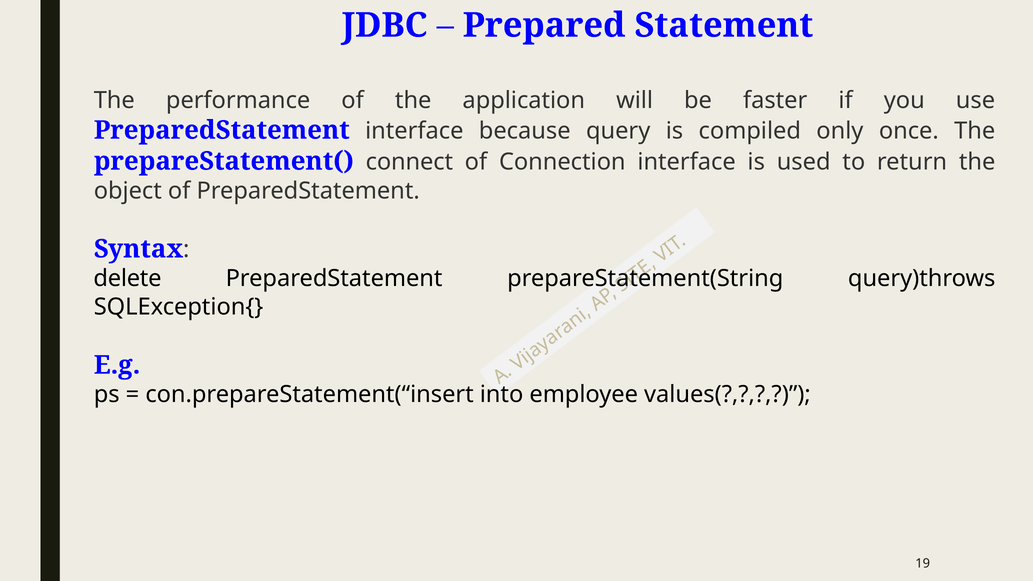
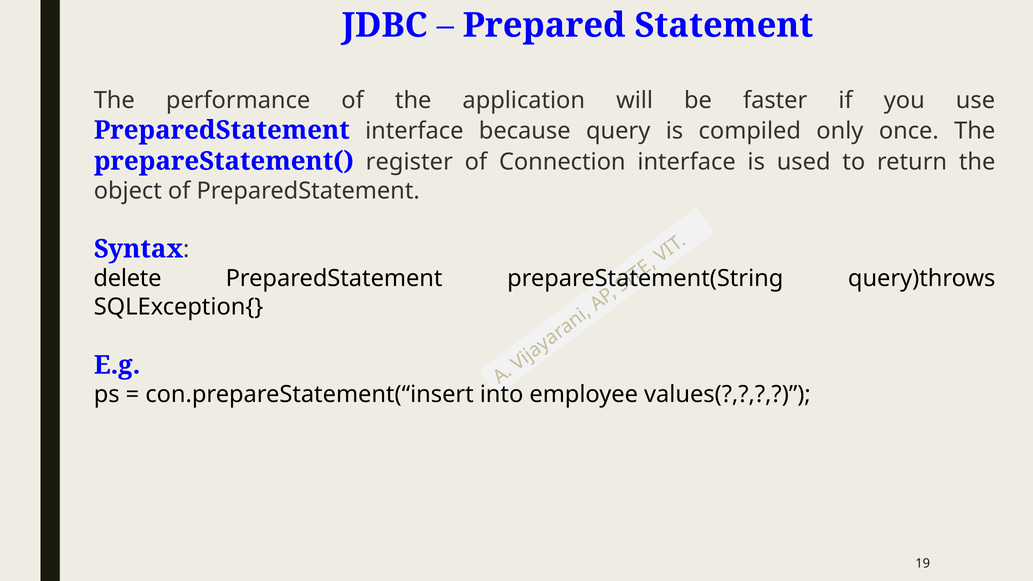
connect: connect -> register (409, 162)
